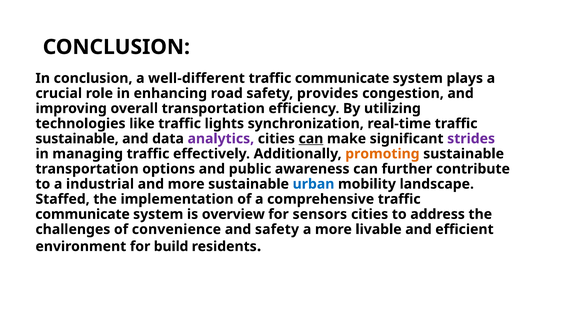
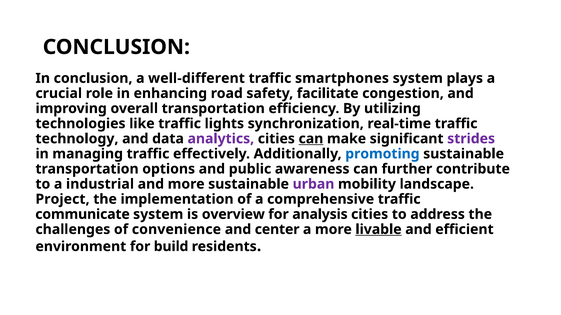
communicate: communicate -> smartphones (342, 78)
provides: provides -> facilitate (328, 93)
sustainable: sustainable -> technology (77, 139)
promoting colour: orange -> blue (382, 154)
urban colour: blue -> purple (313, 184)
Staffed: Staffed -> Project (63, 199)
sensors: sensors -> analysis (320, 215)
and safety: safety -> center (277, 230)
livable underline: none -> present (379, 230)
